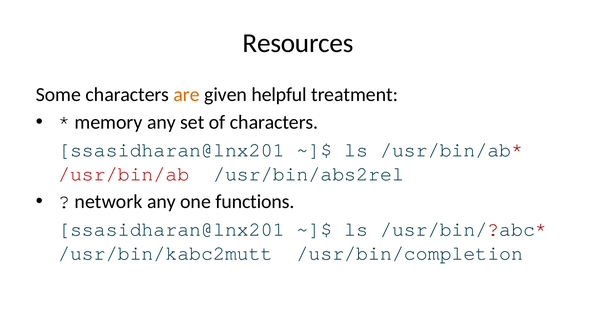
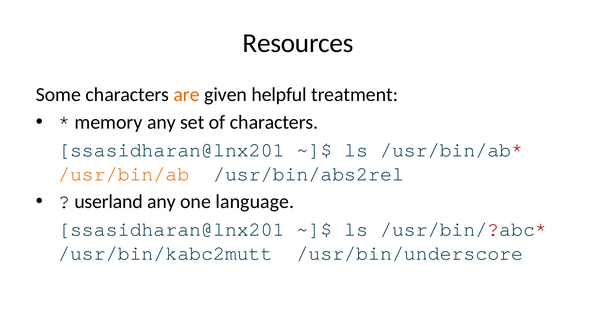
/usr/bin/ab colour: red -> orange (124, 174)
network: network -> userland (109, 202)
functions: functions -> language (255, 202)
/usr/bin/completion: /usr/bin/completion -> /usr/bin/underscore (410, 253)
